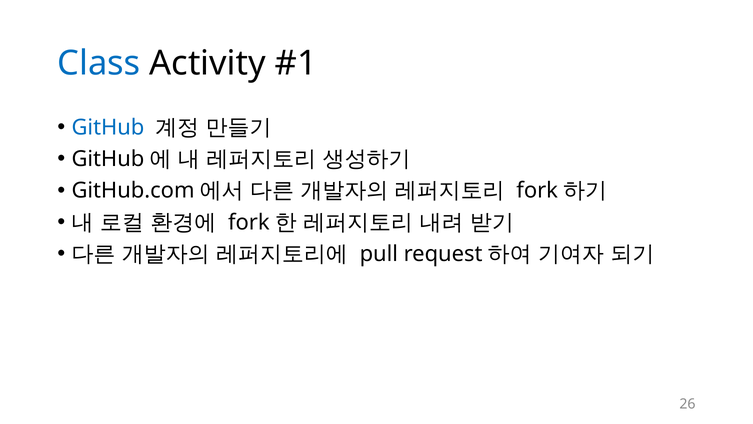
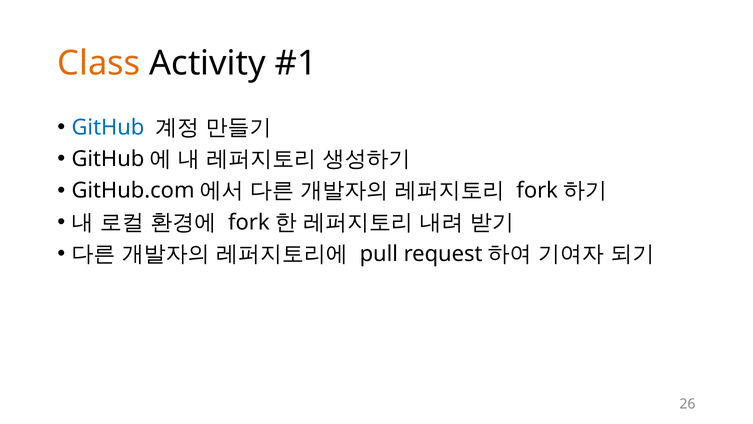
Class colour: blue -> orange (99, 63)
